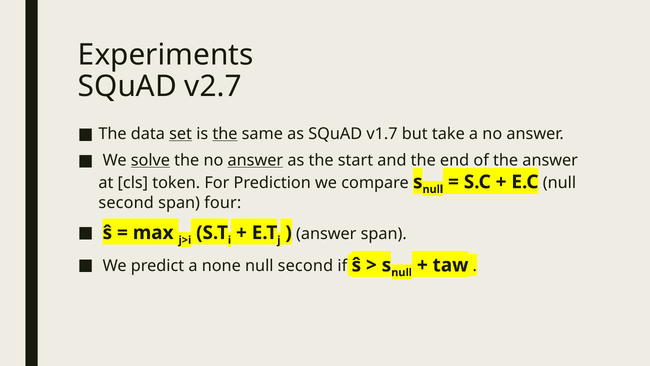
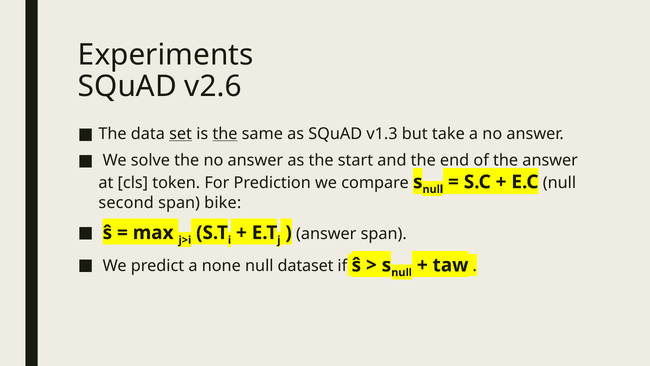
v2.7: v2.7 -> v2.6 (213, 86)
v1.7: v1.7 -> v1.3 (382, 134)
solve underline: present -> none (150, 160)
answer underline: present -> none (255, 160)
four: four -> bike (223, 203)
none null second: second -> dataset (306, 266)
